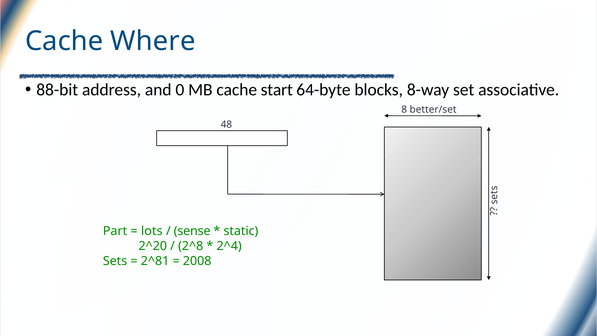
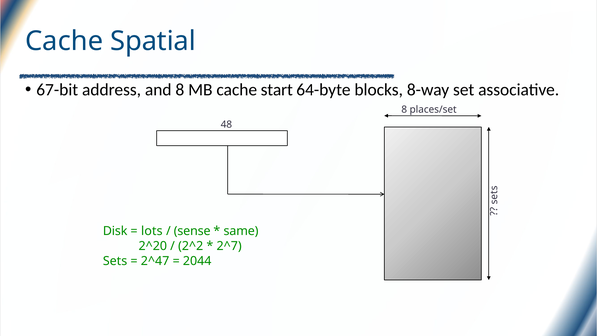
Where: Where -> Spatial (153, 41)
88-bit: 88-bit -> 67-bit (57, 90)
and 0: 0 -> 8 (180, 90)
better/set: better/set -> places/set (433, 110)
Part: Part -> Disk (115, 231)
static: static -> same (241, 231)
2^8: 2^8 -> 2^2 (191, 246)
2^4: 2^4 -> 2^7 (229, 246)
2^81: 2^81 -> 2^47 (155, 261)
2008: 2008 -> 2044 (197, 261)
